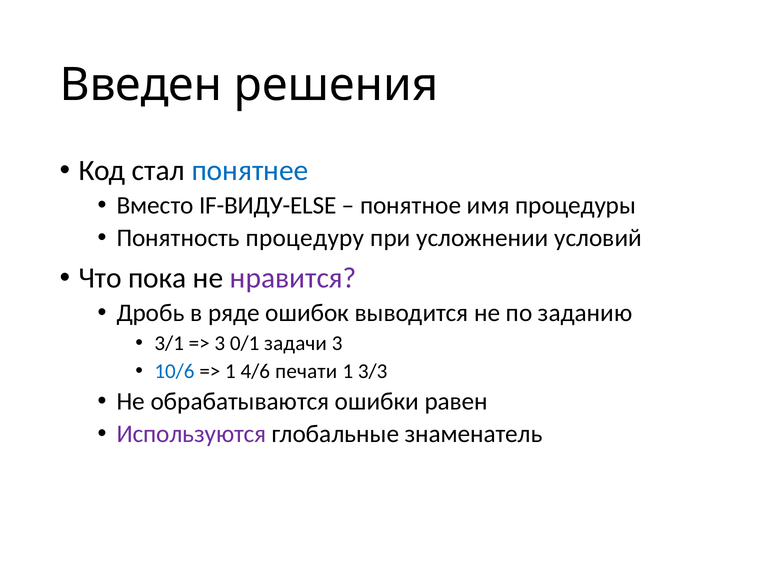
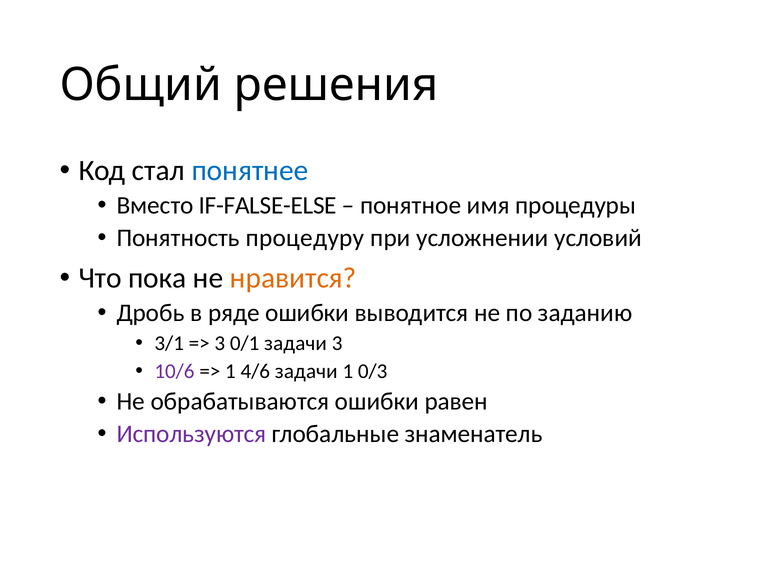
Введен: Введен -> Общий (141, 85)
IF-ВИДУ-ELSE: IF-ВИДУ-ELSE -> IF-FALSE-ELSE (268, 206)
нравится colour: purple -> orange (293, 278)
ряде ошибок: ошибок -> ошибки (307, 313)
10/6 colour: blue -> purple (174, 371)
4/6 печати: печати -> задачи (306, 371)
3/3: 3/3 -> 0/3 (373, 371)
